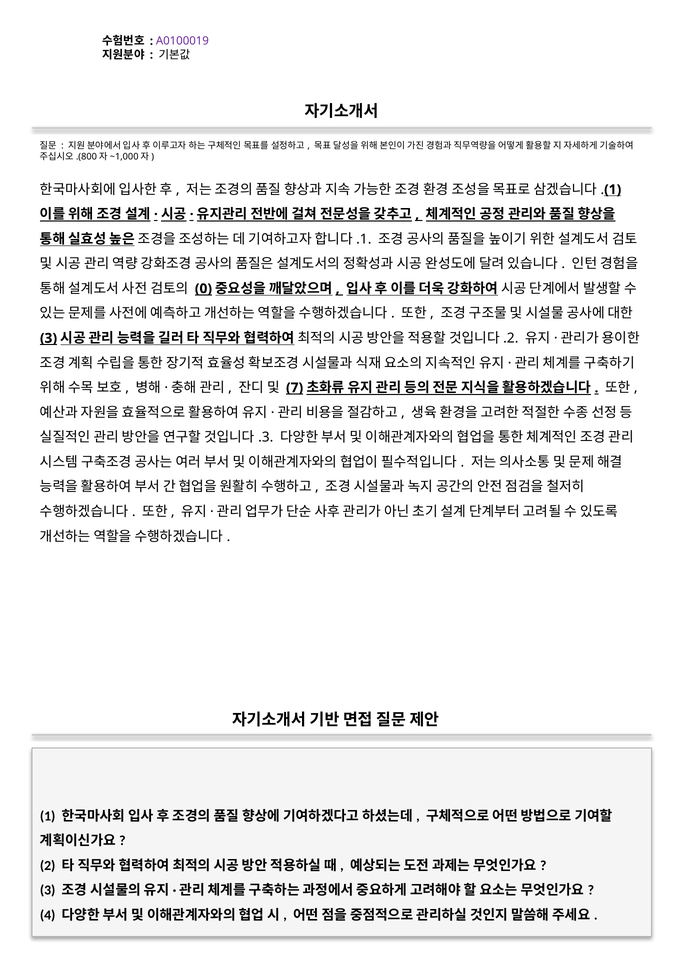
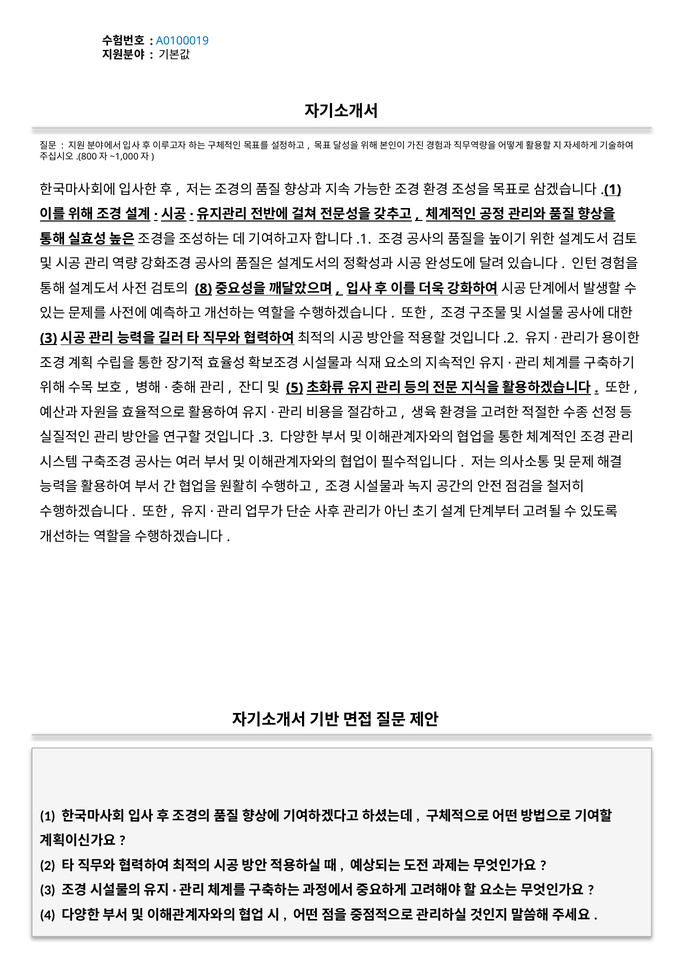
A0100019 colour: purple -> blue (182, 41)
0: 0 -> 8 (203, 289)
7: 7 -> 5 (295, 388)
